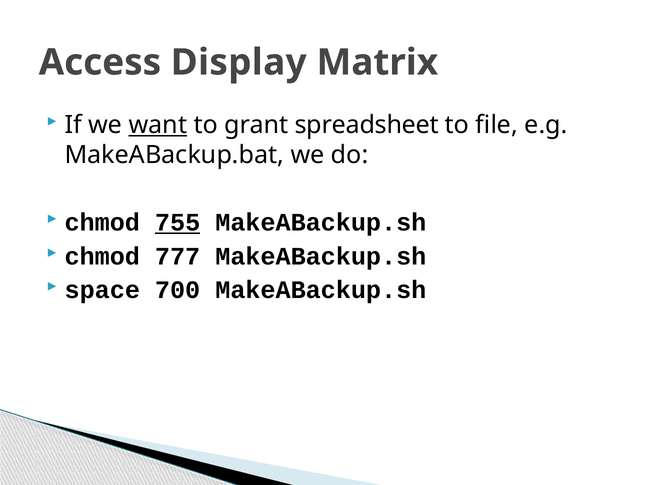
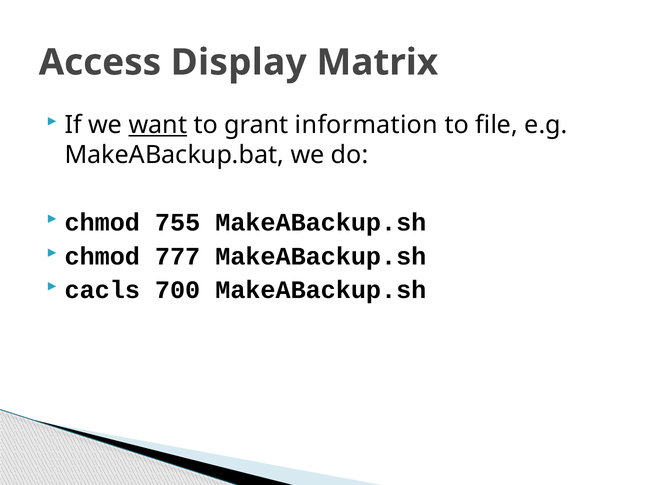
spreadsheet: spreadsheet -> information (366, 125)
755 underline: present -> none (178, 223)
space: space -> cacls (102, 290)
